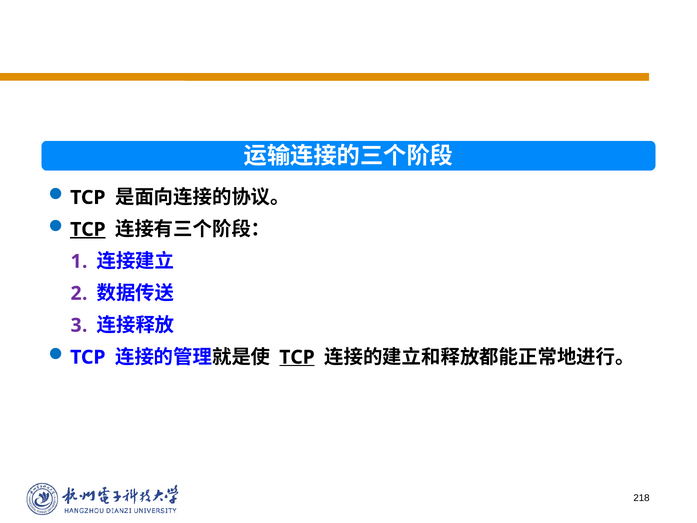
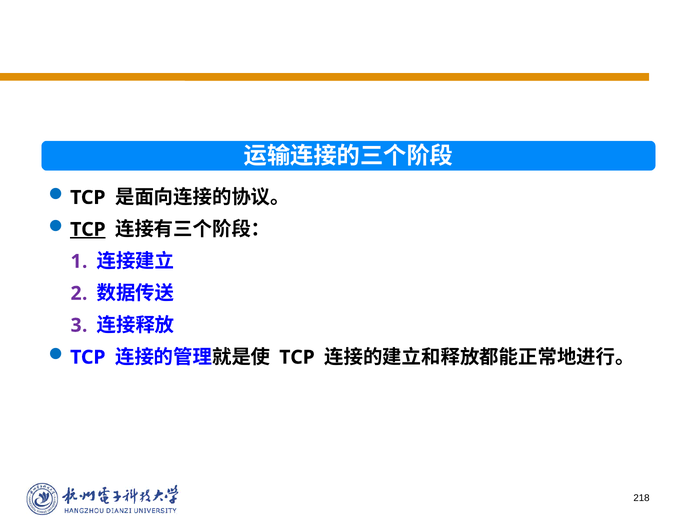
TCP underline: present -> none (297, 357)
